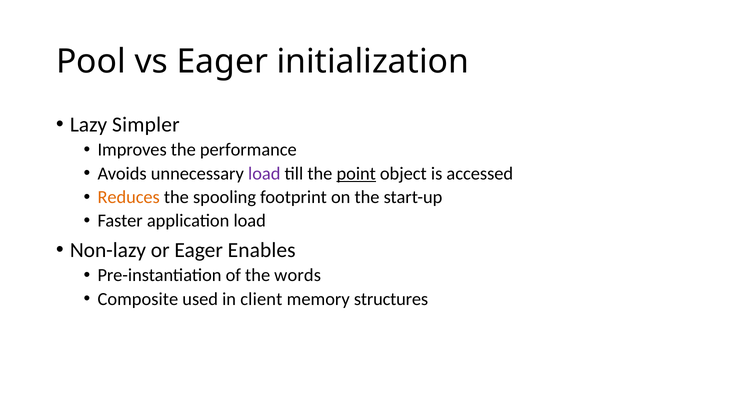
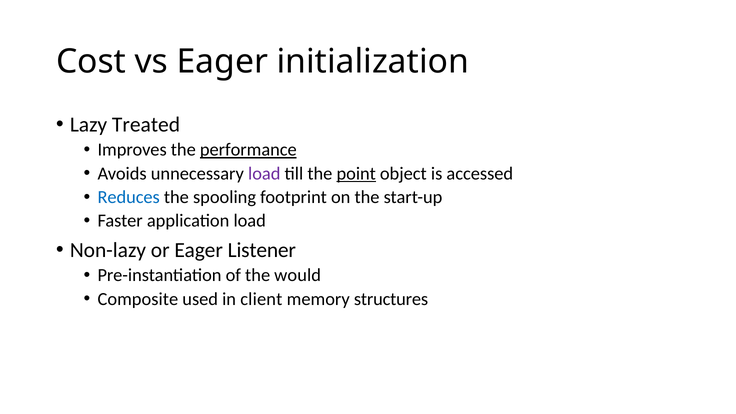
Pool: Pool -> Cost (91, 62)
Simpler: Simpler -> Treated (146, 124)
performance underline: none -> present (248, 150)
Reduces colour: orange -> blue (129, 197)
Enables: Enables -> Listener (262, 250)
words: words -> would (298, 275)
